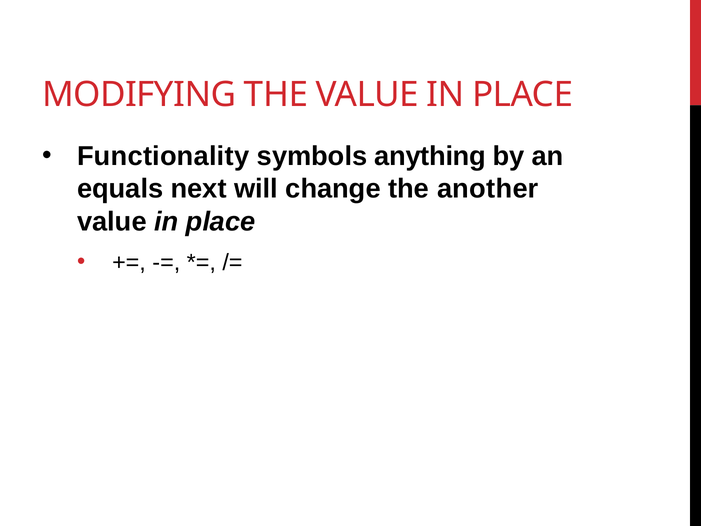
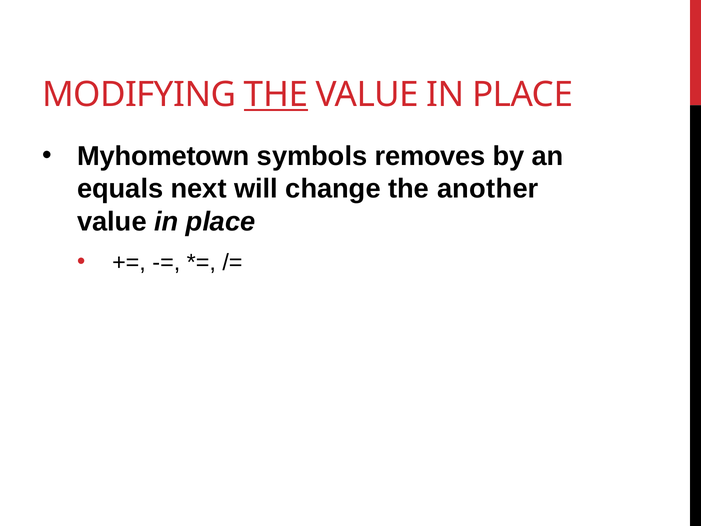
THE underline: none -> present (276, 95)
Functionality: Functionality -> Myhometown (163, 156)
anything: anything -> removes (430, 156)
